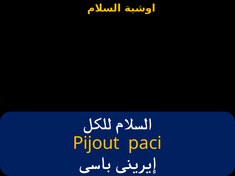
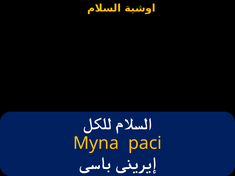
Pijout: Pijout -> Myna (96, 143)
